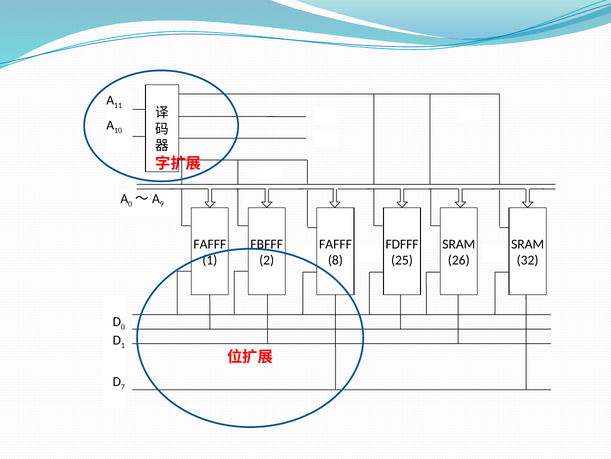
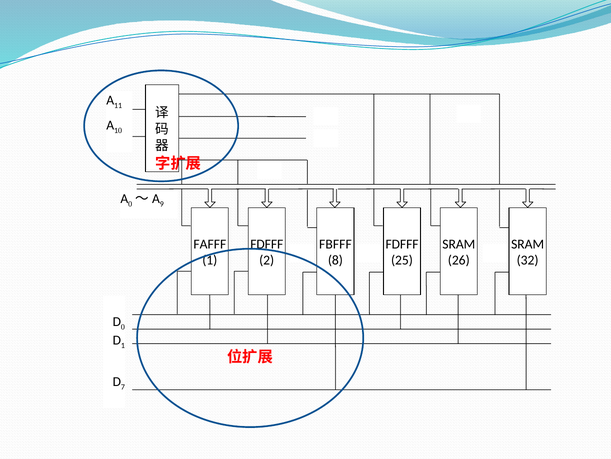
FBFFF: FBFFF -> FDFFF (267, 244)
FAFFF: FAFFF -> FBFFF (335, 244)
